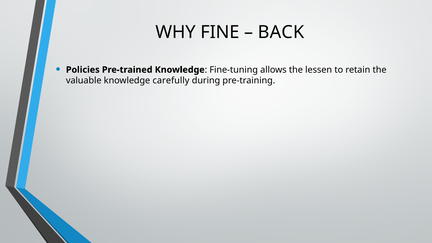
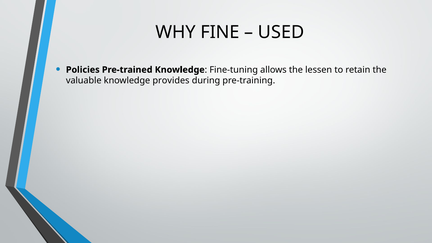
BACK: BACK -> USED (281, 32)
carefully: carefully -> provides (171, 81)
